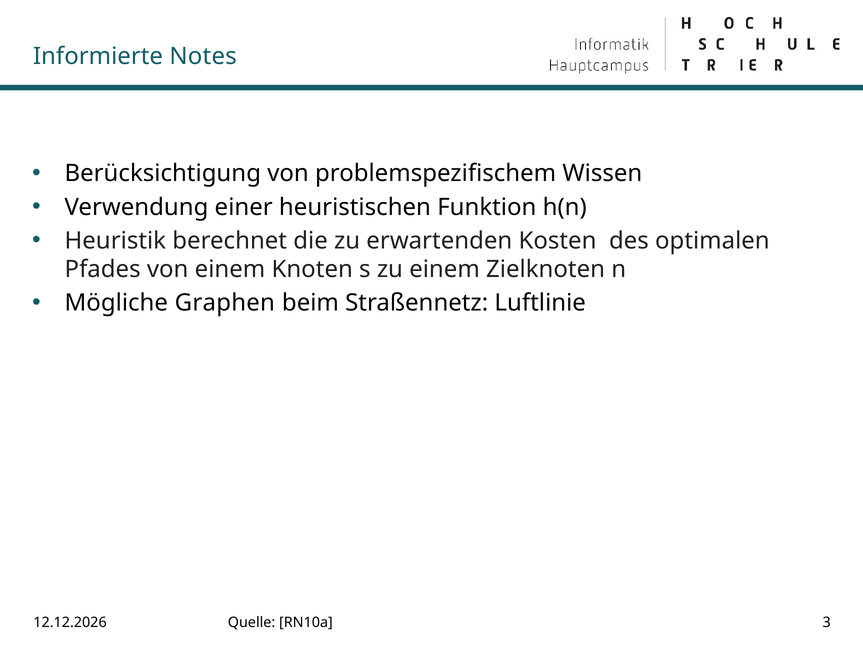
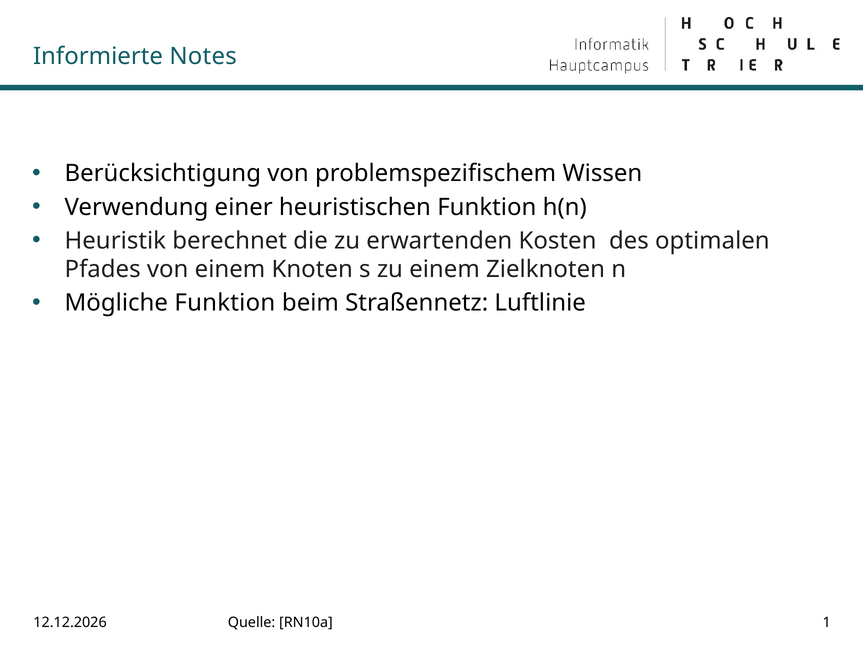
Mögliche Graphen: Graphen -> Funktion (225, 303)
3: 3 -> 1 (827, 623)
